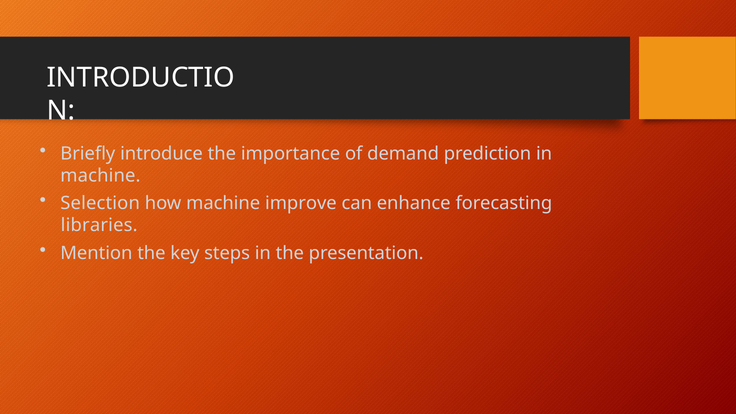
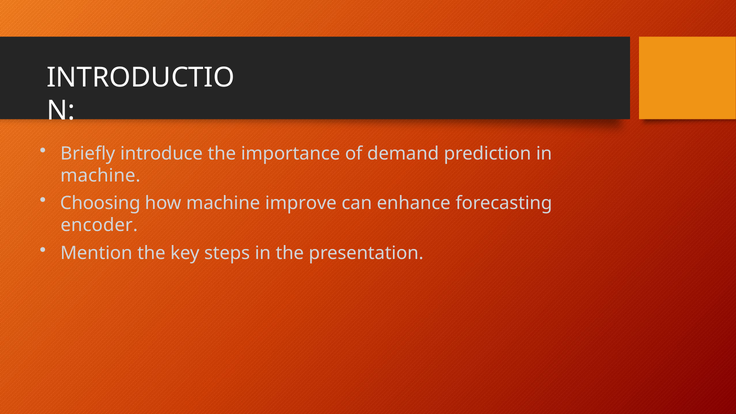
Selection: Selection -> Choosing (100, 204)
libraries: libraries -> encoder (99, 226)
